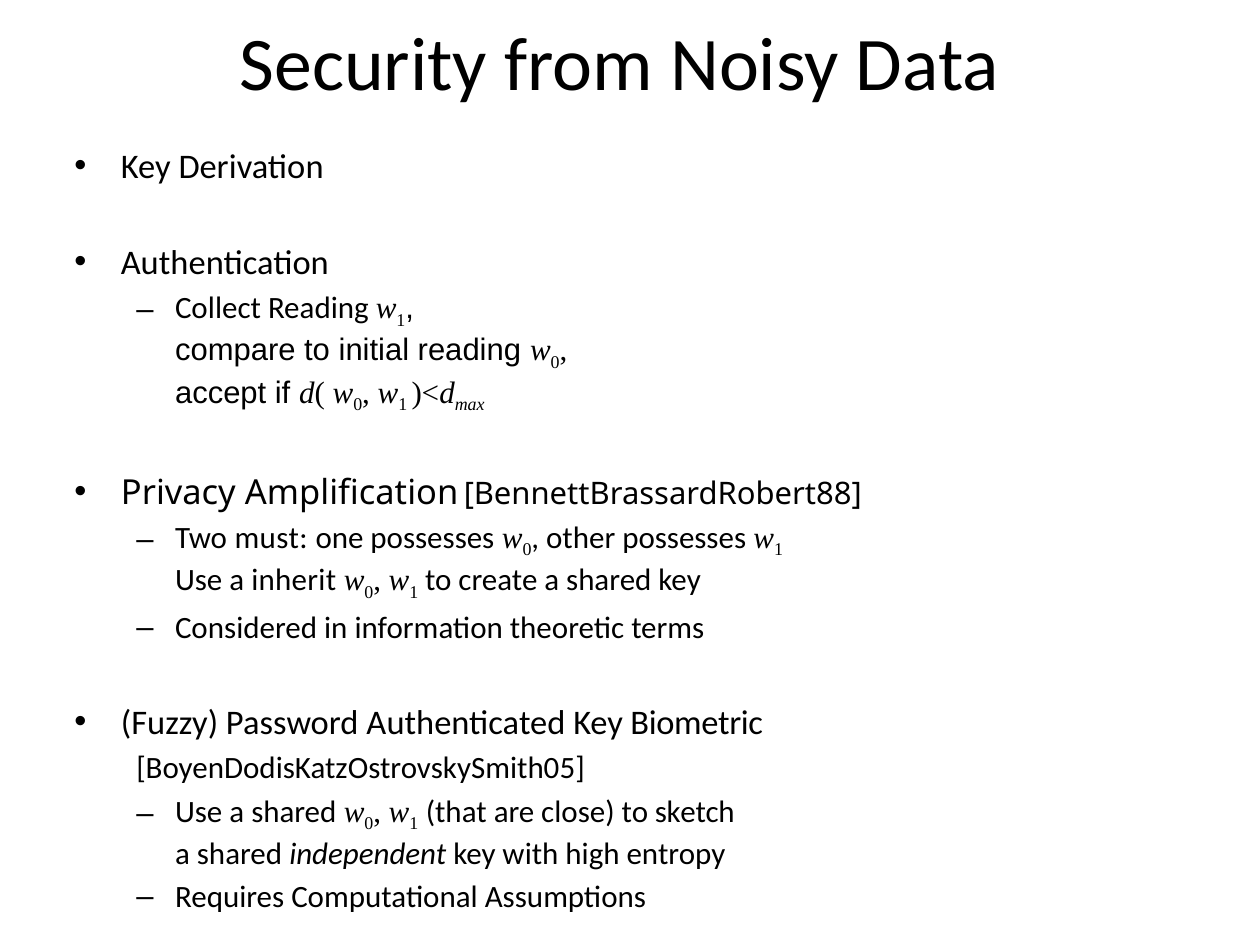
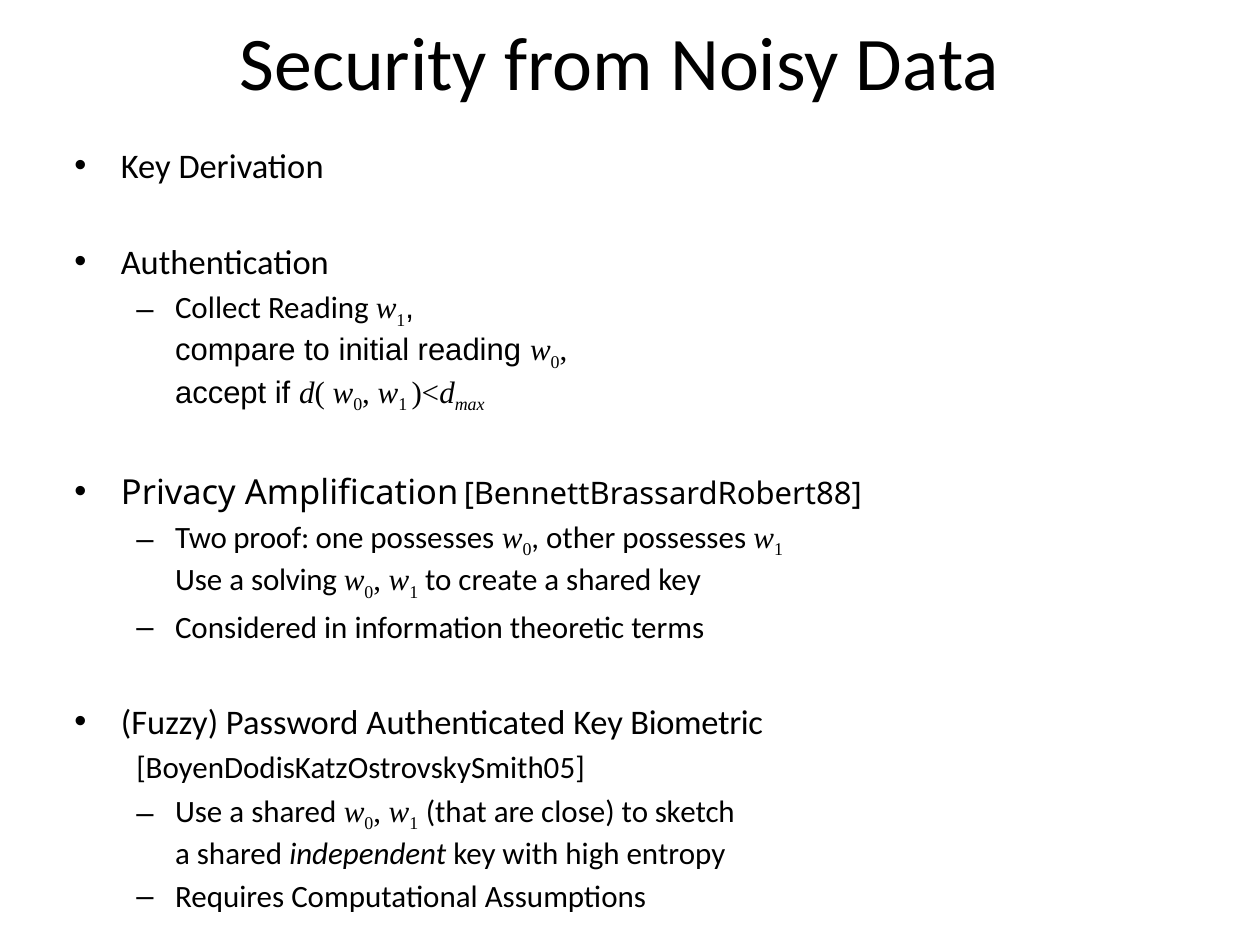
must: must -> proof (271, 538)
inherit: inherit -> solving (294, 580)
